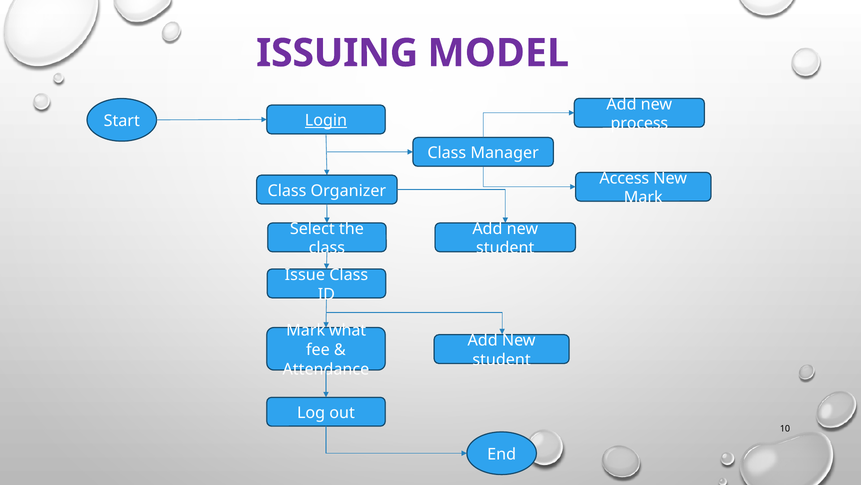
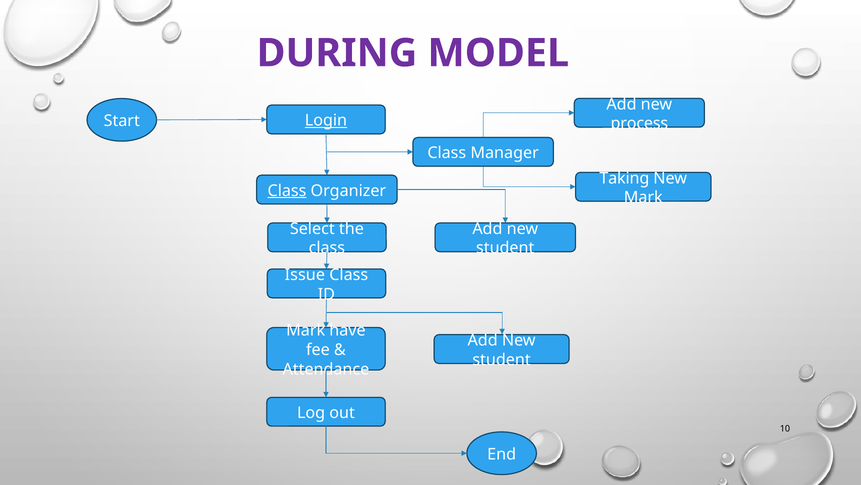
ISSUING: ISSUING -> DURING (337, 53)
Access: Access -> Taking (624, 178)
Class underline: none -> present (287, 190)
what: what -> have (348, 330)
